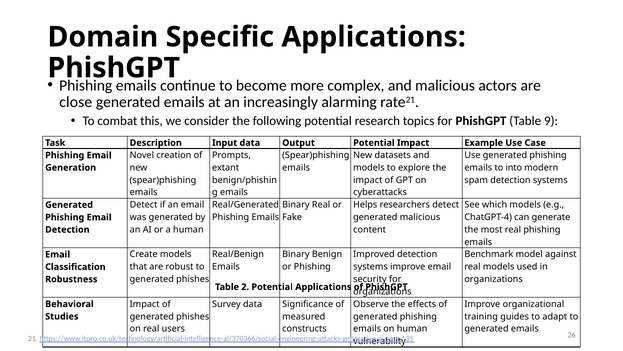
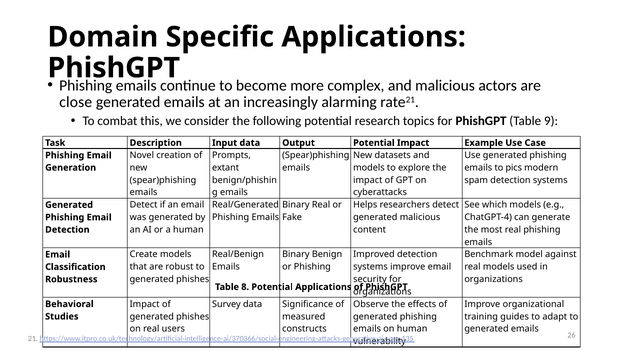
into: into -> pics (514, 167)
2: 2 -> 8 (245, 286)
